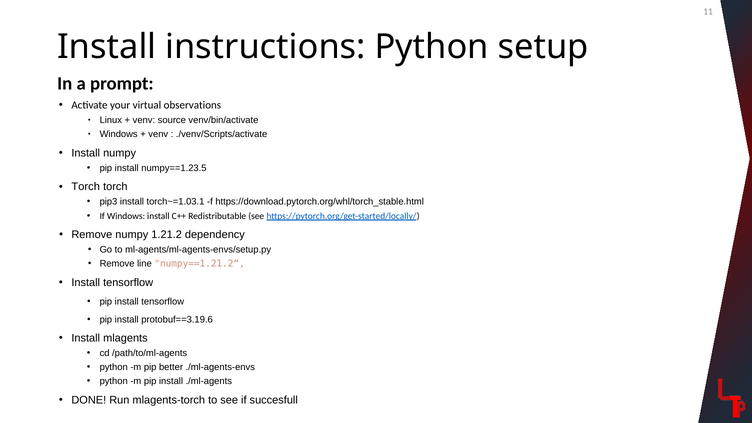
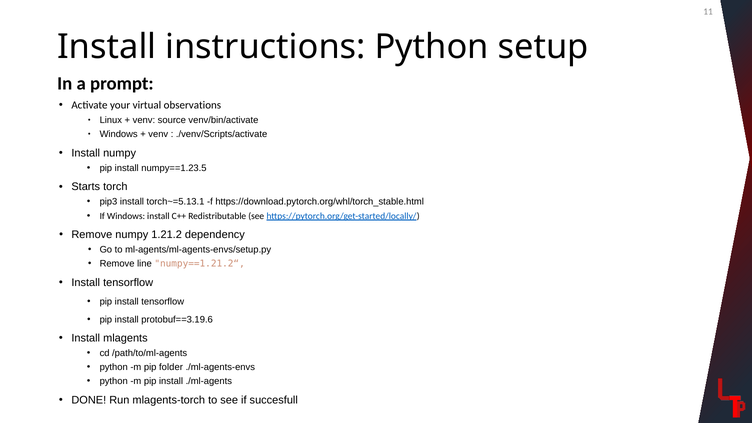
Torch: Torch -> Starts (86, 187)
torch~=1.03.1: torch~=1.03.1 -> torch~=5.13.1 (175, 202)
better: better -> folder (171, 367)
